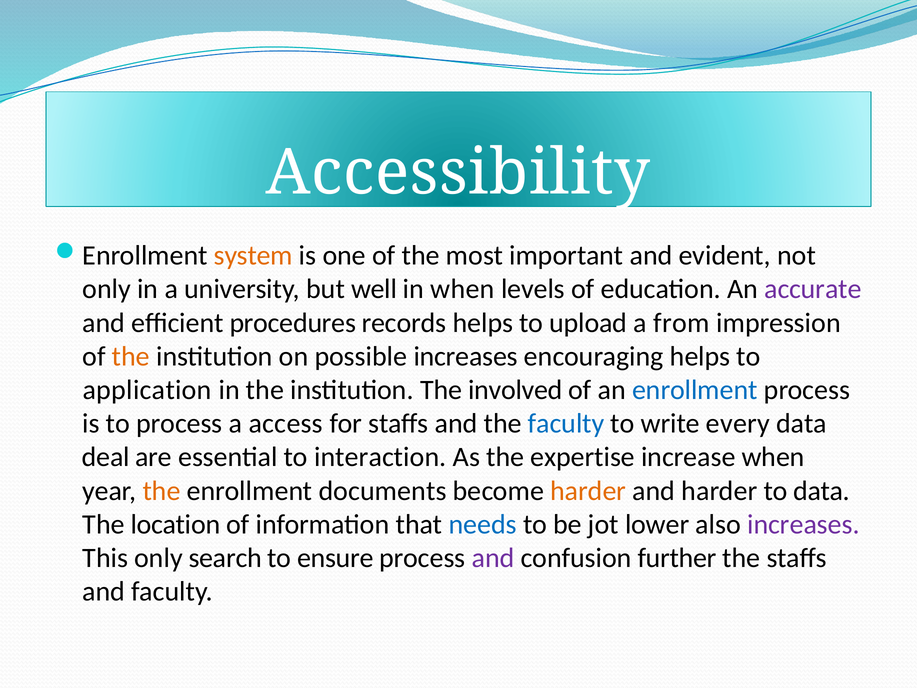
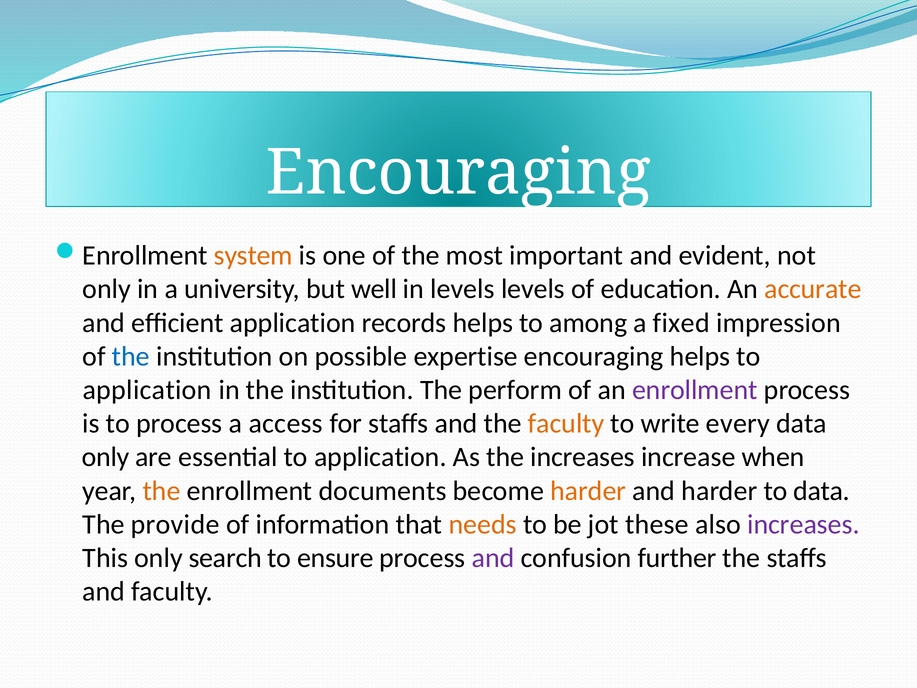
Accessibility: Accessibility -> Encouraging (458, 173)
in when: when -> levels (463, 289)
accurate colour: purple -> orange (813, 289)
efficient procedures: procedures -> application (293, 323)
upload: upload -> among (588, 323)
from: from -> fixed (681, 323)
the colour: orange -> blue (131, 356)
possible increases: increases -> expertise (466, 356)
involved: involved -> perform (515, 390)
enrollment colour: blue -> purple (695, 390)
faculty colour: blue -> orange (566, 423)
deal: deal -> only (106, 457)
essential to interaction: interaction -> application (380, 457)
the expertise: expertise -> increases (583, 457)
location: location -> provide (175, 524)
needs colour: blue -> orange (483, 524)
lower: lower -> these (657, 524)
